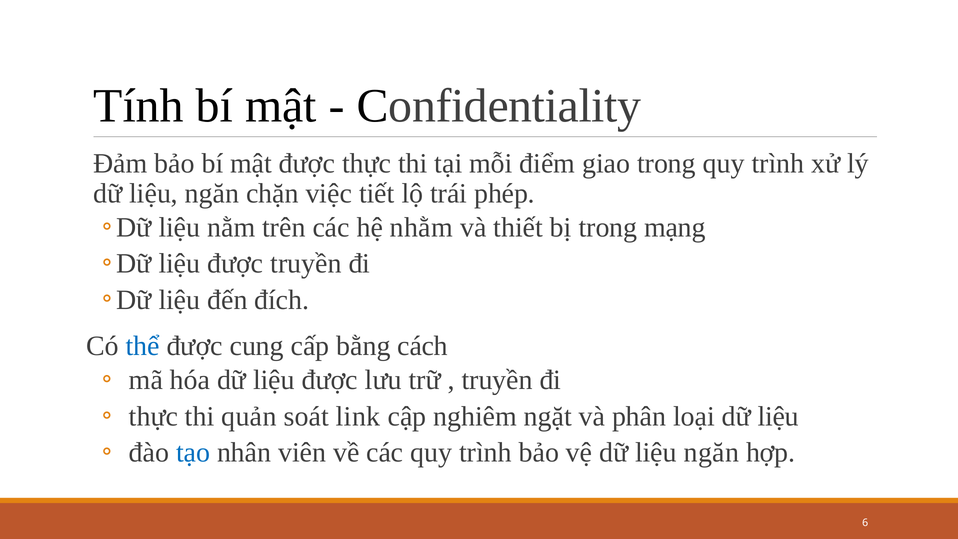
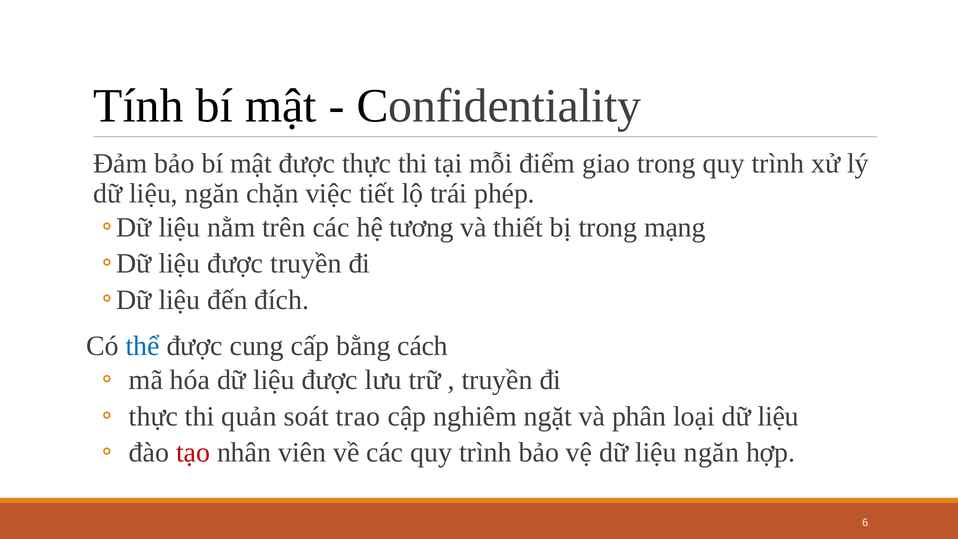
nhằm: nhằm -> tương (422, 227)
link: link -> trao (358, 416)
tạo colour: blue -> red (193, 452)
